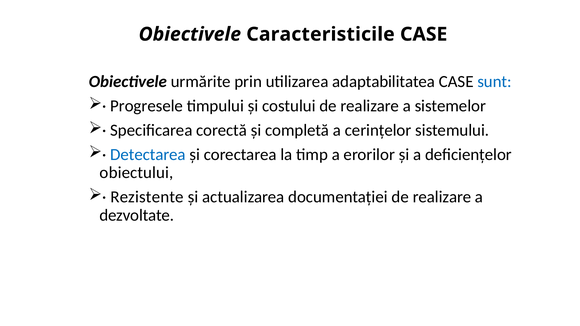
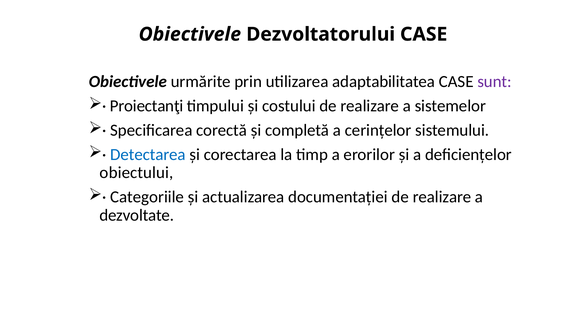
Caracteristicile: Caracteristicile -> Dezvoltatorului (321, 34)
sunt colour: blue -> purple (495, 82)
Progresele: Progresele -> Proiectanţi (147, 106)
Rezistente: Rezistente -> Categoriile (147, 197)
